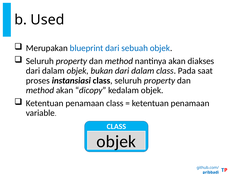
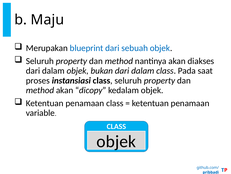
Used: Used -> Maju (47, 20)
